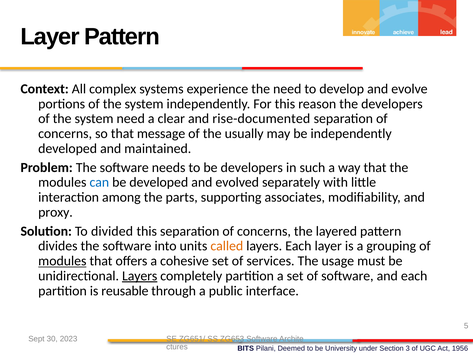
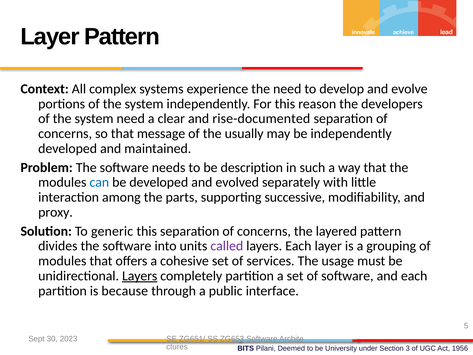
be developers: developers -> description (252, 167)
associates: associates -> successive (295, 197)
divided: divided -> generic (112, 231)
called colour: orange -> purple (227, 246)
modules underline: present -> none (62, 261)
reusable: reusable -> because (125, 291)
